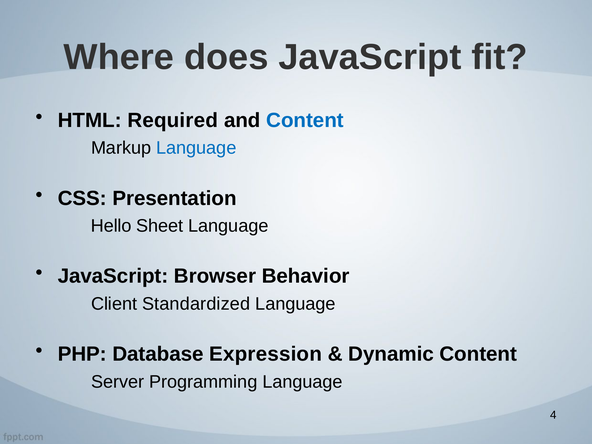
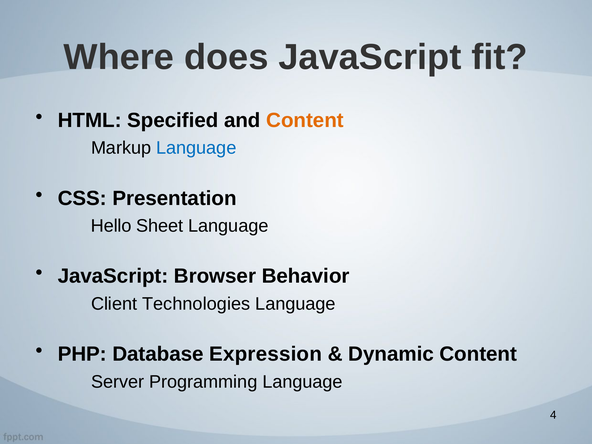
Required: Required -> Specified (173, 120)
Content colour: blue -> orange (305, 120)
Standardized: Standardized -> Technologies (196, 304)
